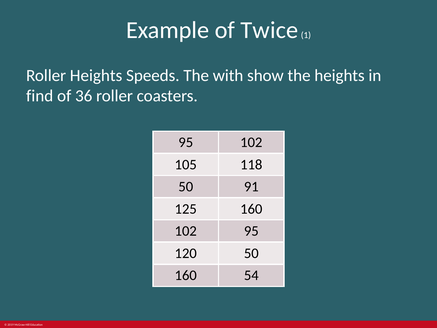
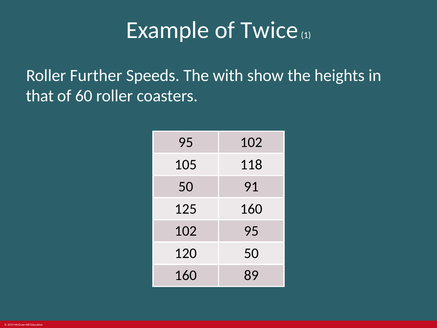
Roller Heights: Heights -> Further (96, 75)
find: find -> that (40, 96)
36: 36 -> 60 (84, 96)
54: 54 -> 89 (251, 275)
